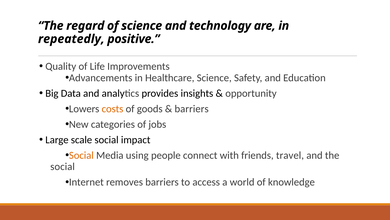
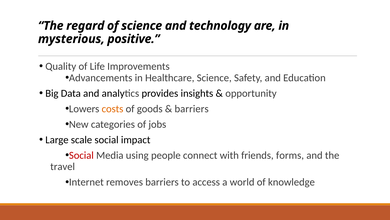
repeatedly: repeatedly -> mysterious (71, 39)
Social colour: orange -> red (81, 155)
travel: travel -> forms (290, 155)
social: social -> travel (63, 166)
